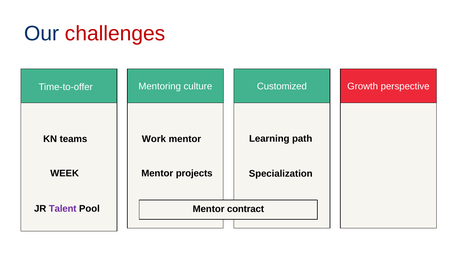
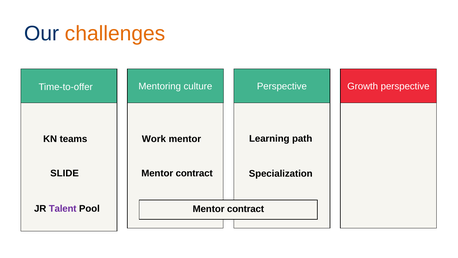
challenges colour: red -> orange (115, 34)
culture Customized: Customized -> Perspective (282, 86)
WEEK: WEEK -> SLIDE (65, 173)
projects: projects -> contract (194, 173)
